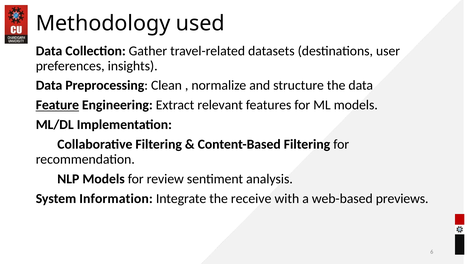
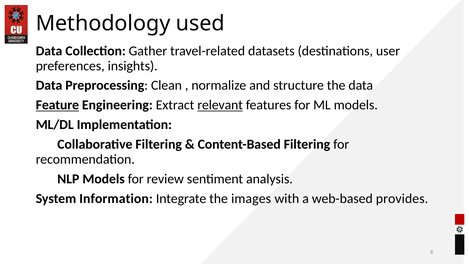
relevant underline: none -> present (220, 105)
receive: receive -> images (251, 198)
previews: previews -> provides (402, 198)
